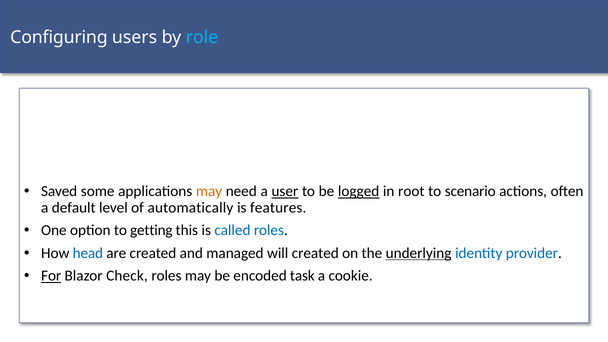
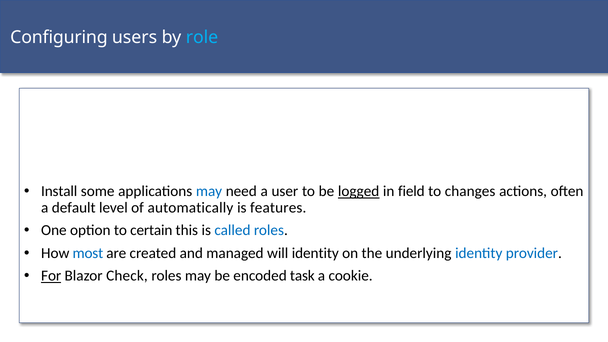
Saved: Saved -> Install (59, 191)
may colour: orange -> blue (209, 191)
user underline: present -> none (285, 191)
root: root -> field (411, 191)
scenario: scenario -> changes (470, 191)
getting: getting -> certain (151, 230)
head: head -> most (88, 253)
will created: created -> identity (315, 253)
underlying underline: present -> none (419, 253)
